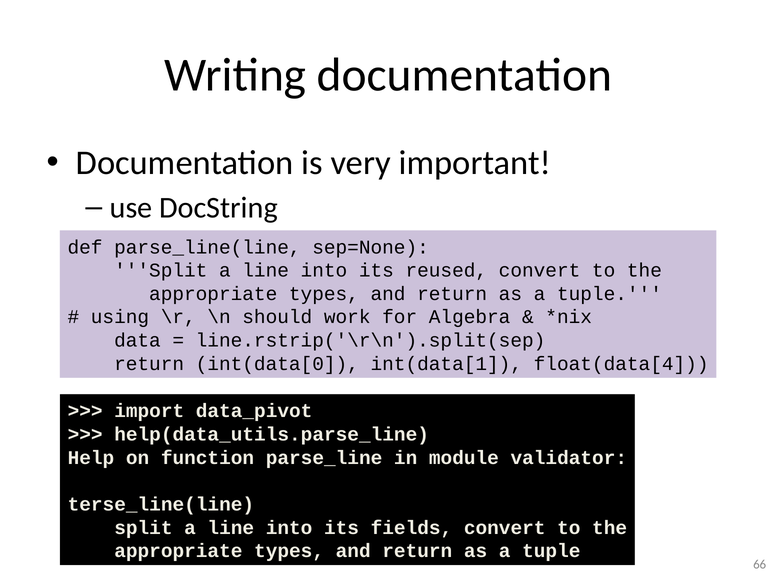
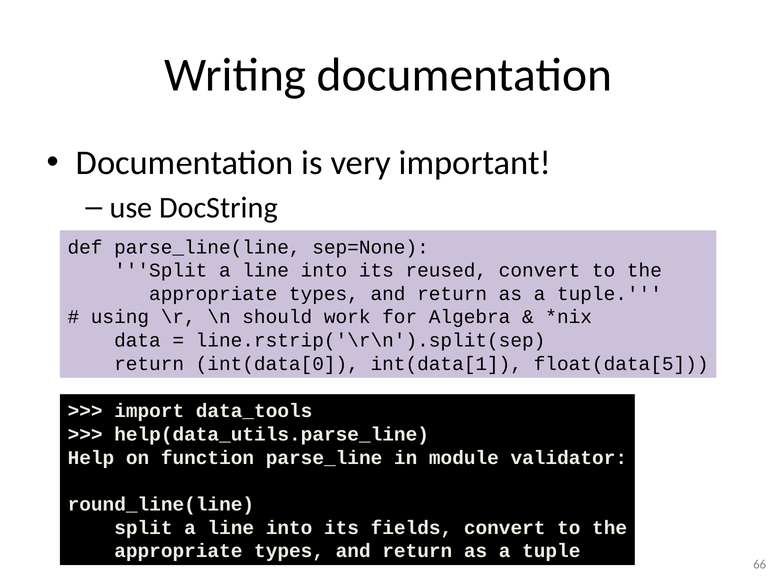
float(data[4: float(data[4 -> float(data[5 (621, 364)
data_pivot: data_pivot -> data_tools (254, 411)
terse_line(line: terse_line(line -> round_line(line (161, 504)
